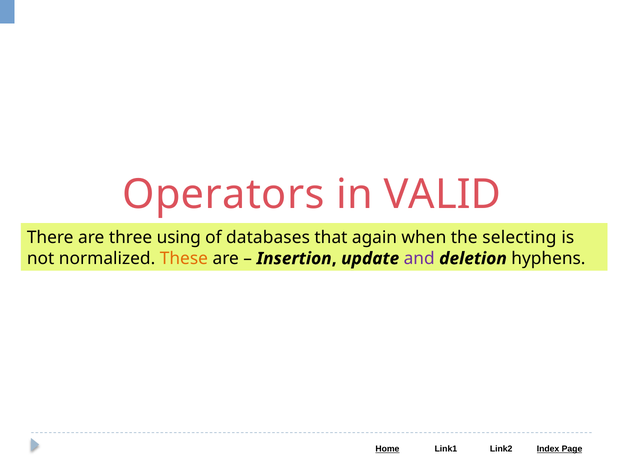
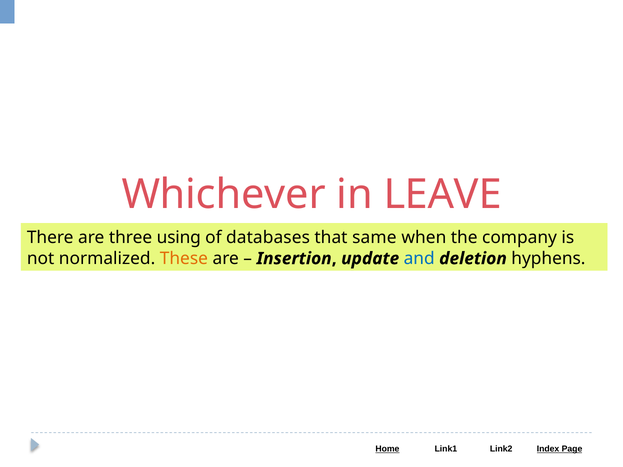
Operators: Operators -> Whichever (224, 195)
VALID: VALID -> LEAVE (443, 195)
again: again -> same (374, 238)
selecting: selecting -> company (519, 238)
and colour: purple -> blue (419, 259)
